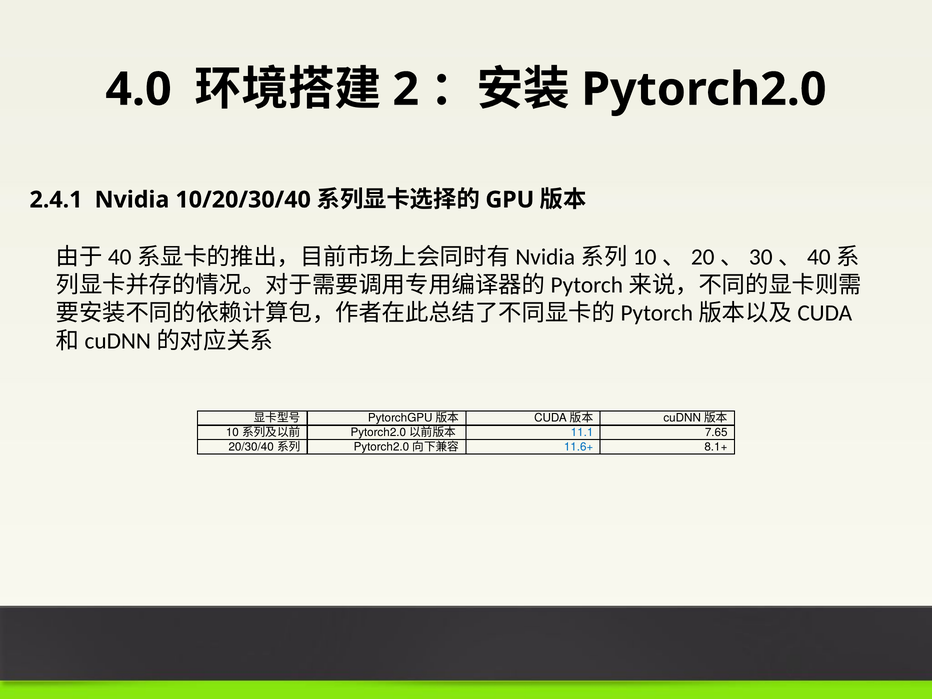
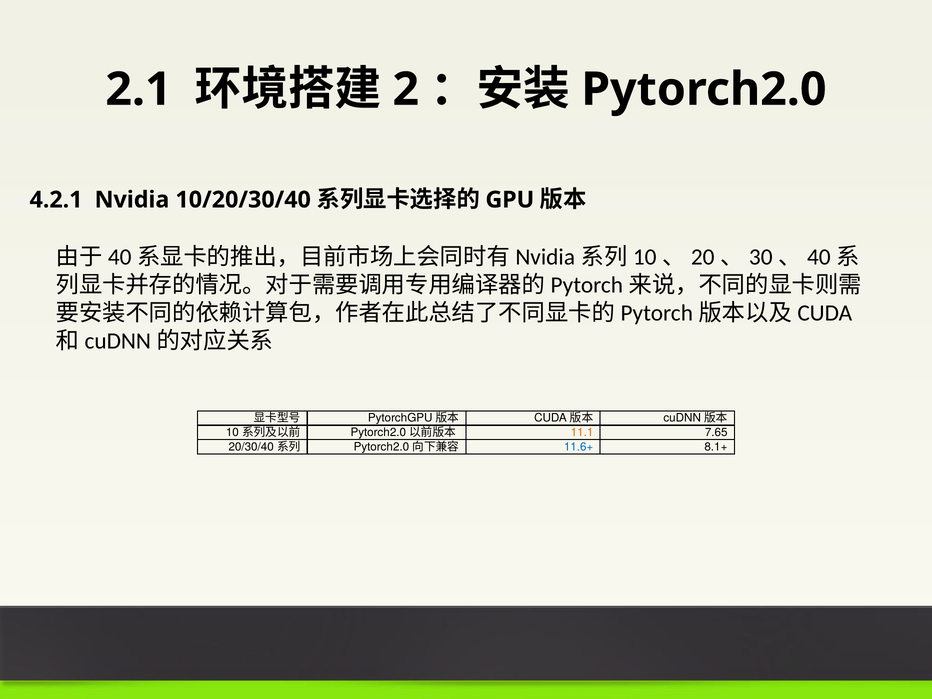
4.0: 4.0 -> 2.1 (139, 89)
2.4.1: 2.4.1 -> 4.2.1 (56, 200)
11.1 colour: blue -> orange (582, 432)
